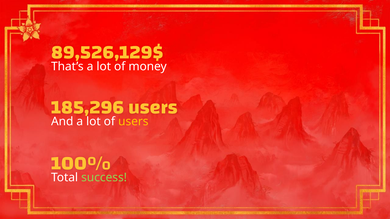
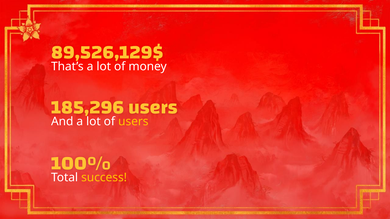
success colour: light green -> yellow (104, 178)
